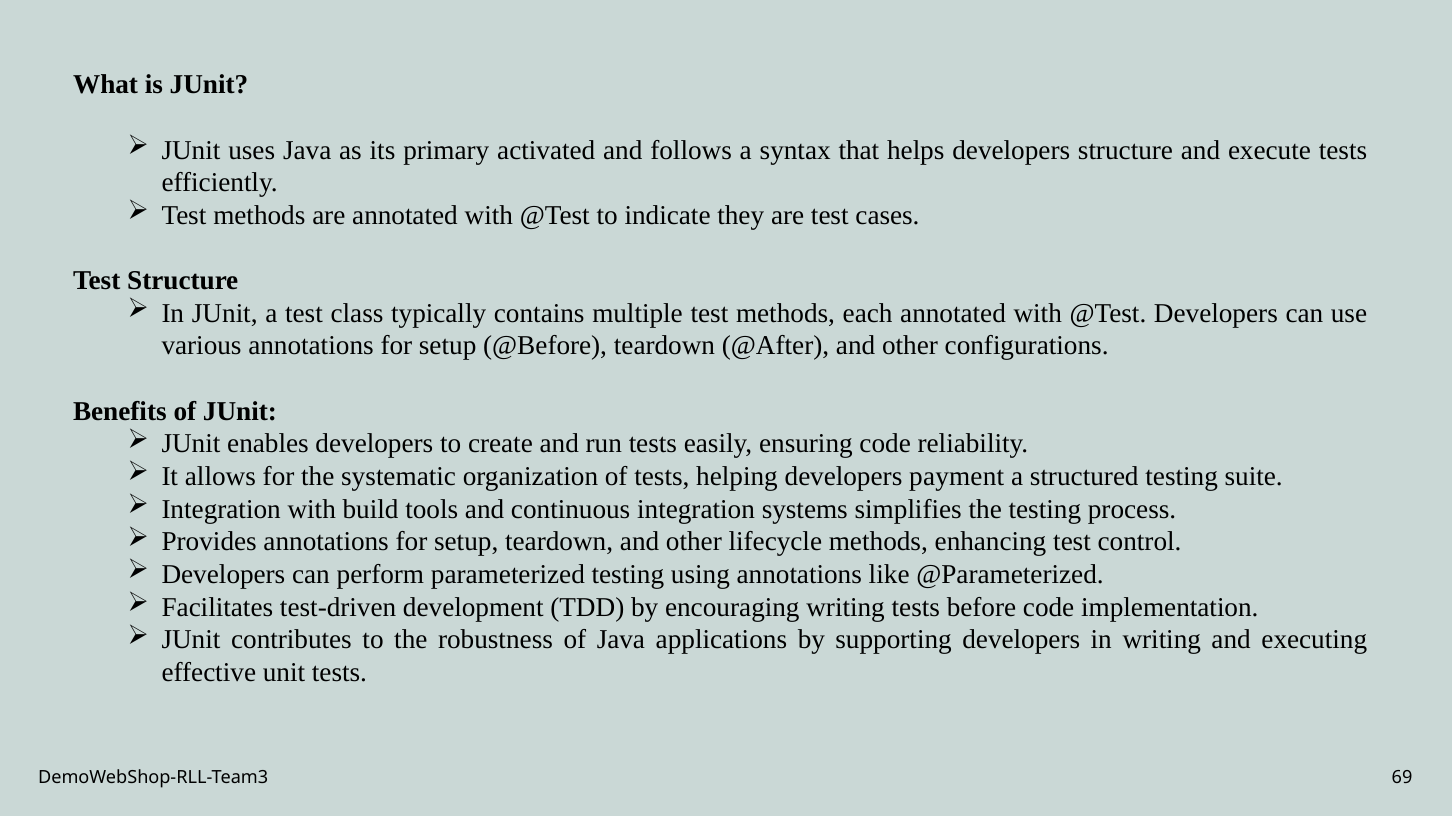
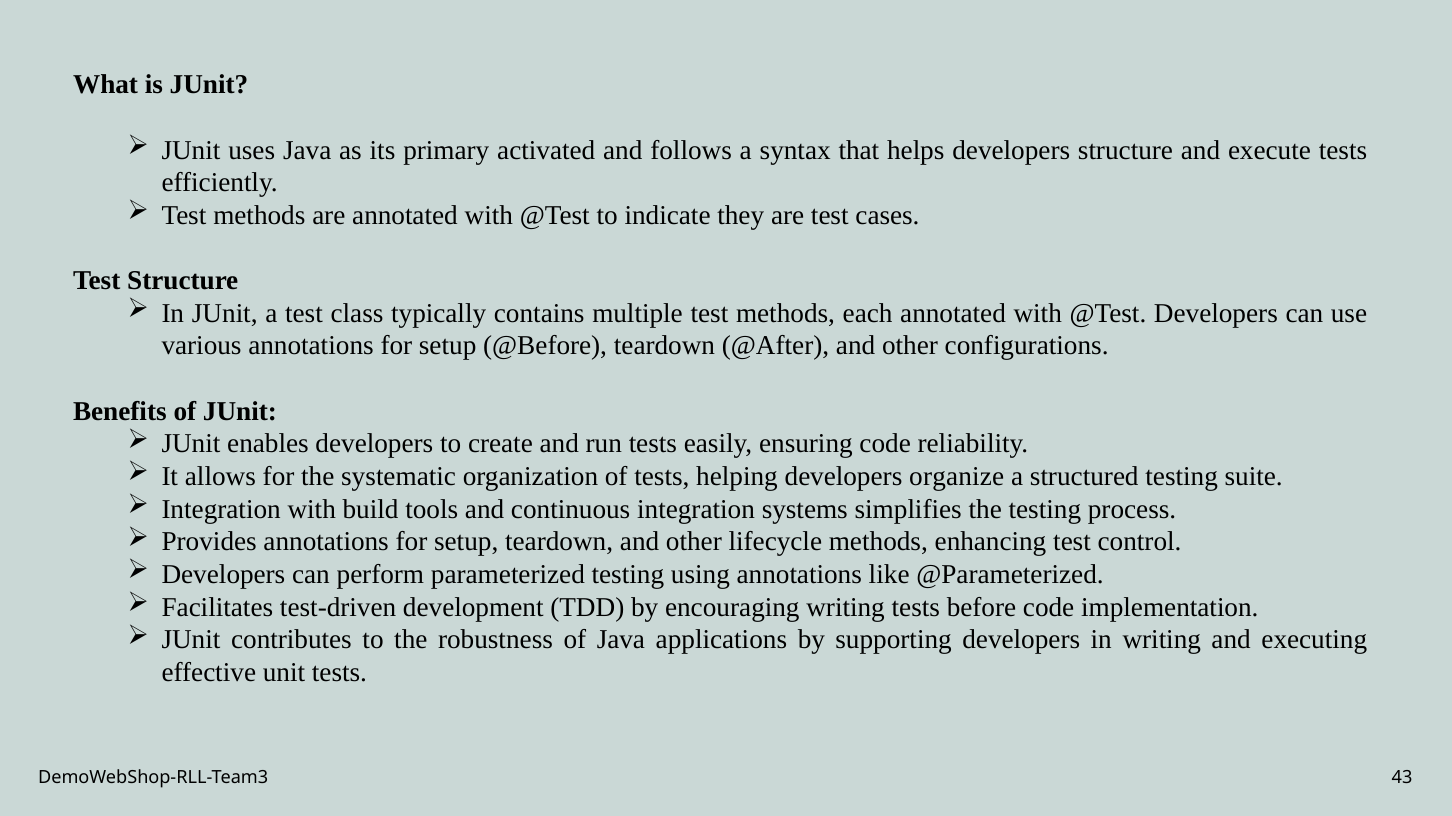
payment: payment -> organize (957, 477)
69: 69 -> 43 (1402, 779)
